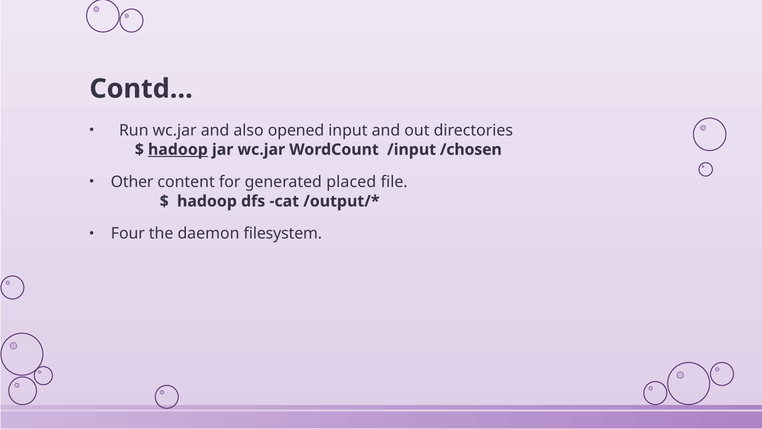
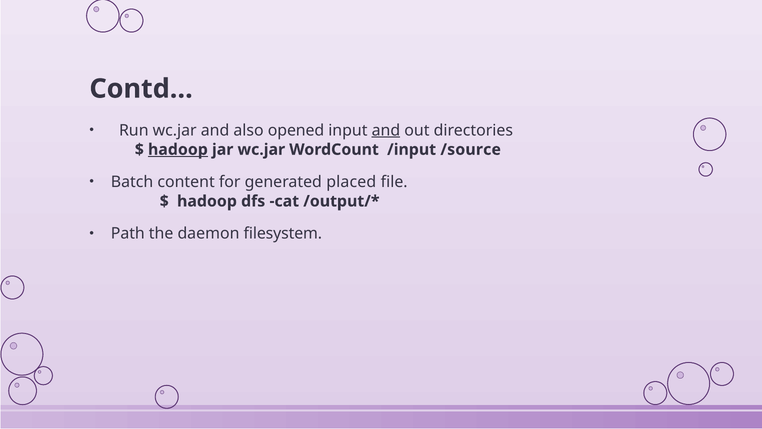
and underline: none -> present (386, 130)
/chosen: /chosen -> /source (471, 149)
Other: Other -> Batch (132, 182)
Four: Four -> Path (128, 233)
